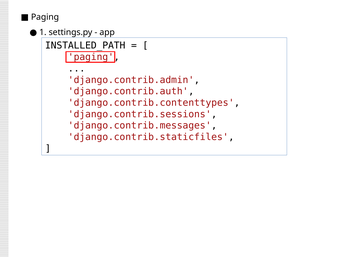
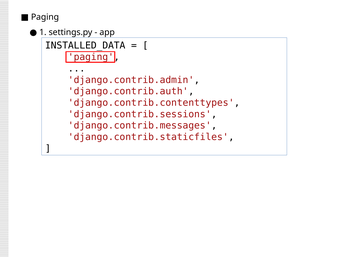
INSTALLED_PATH: INSTALLED_PATH -> INSTALLED_DATA (85, 46)
